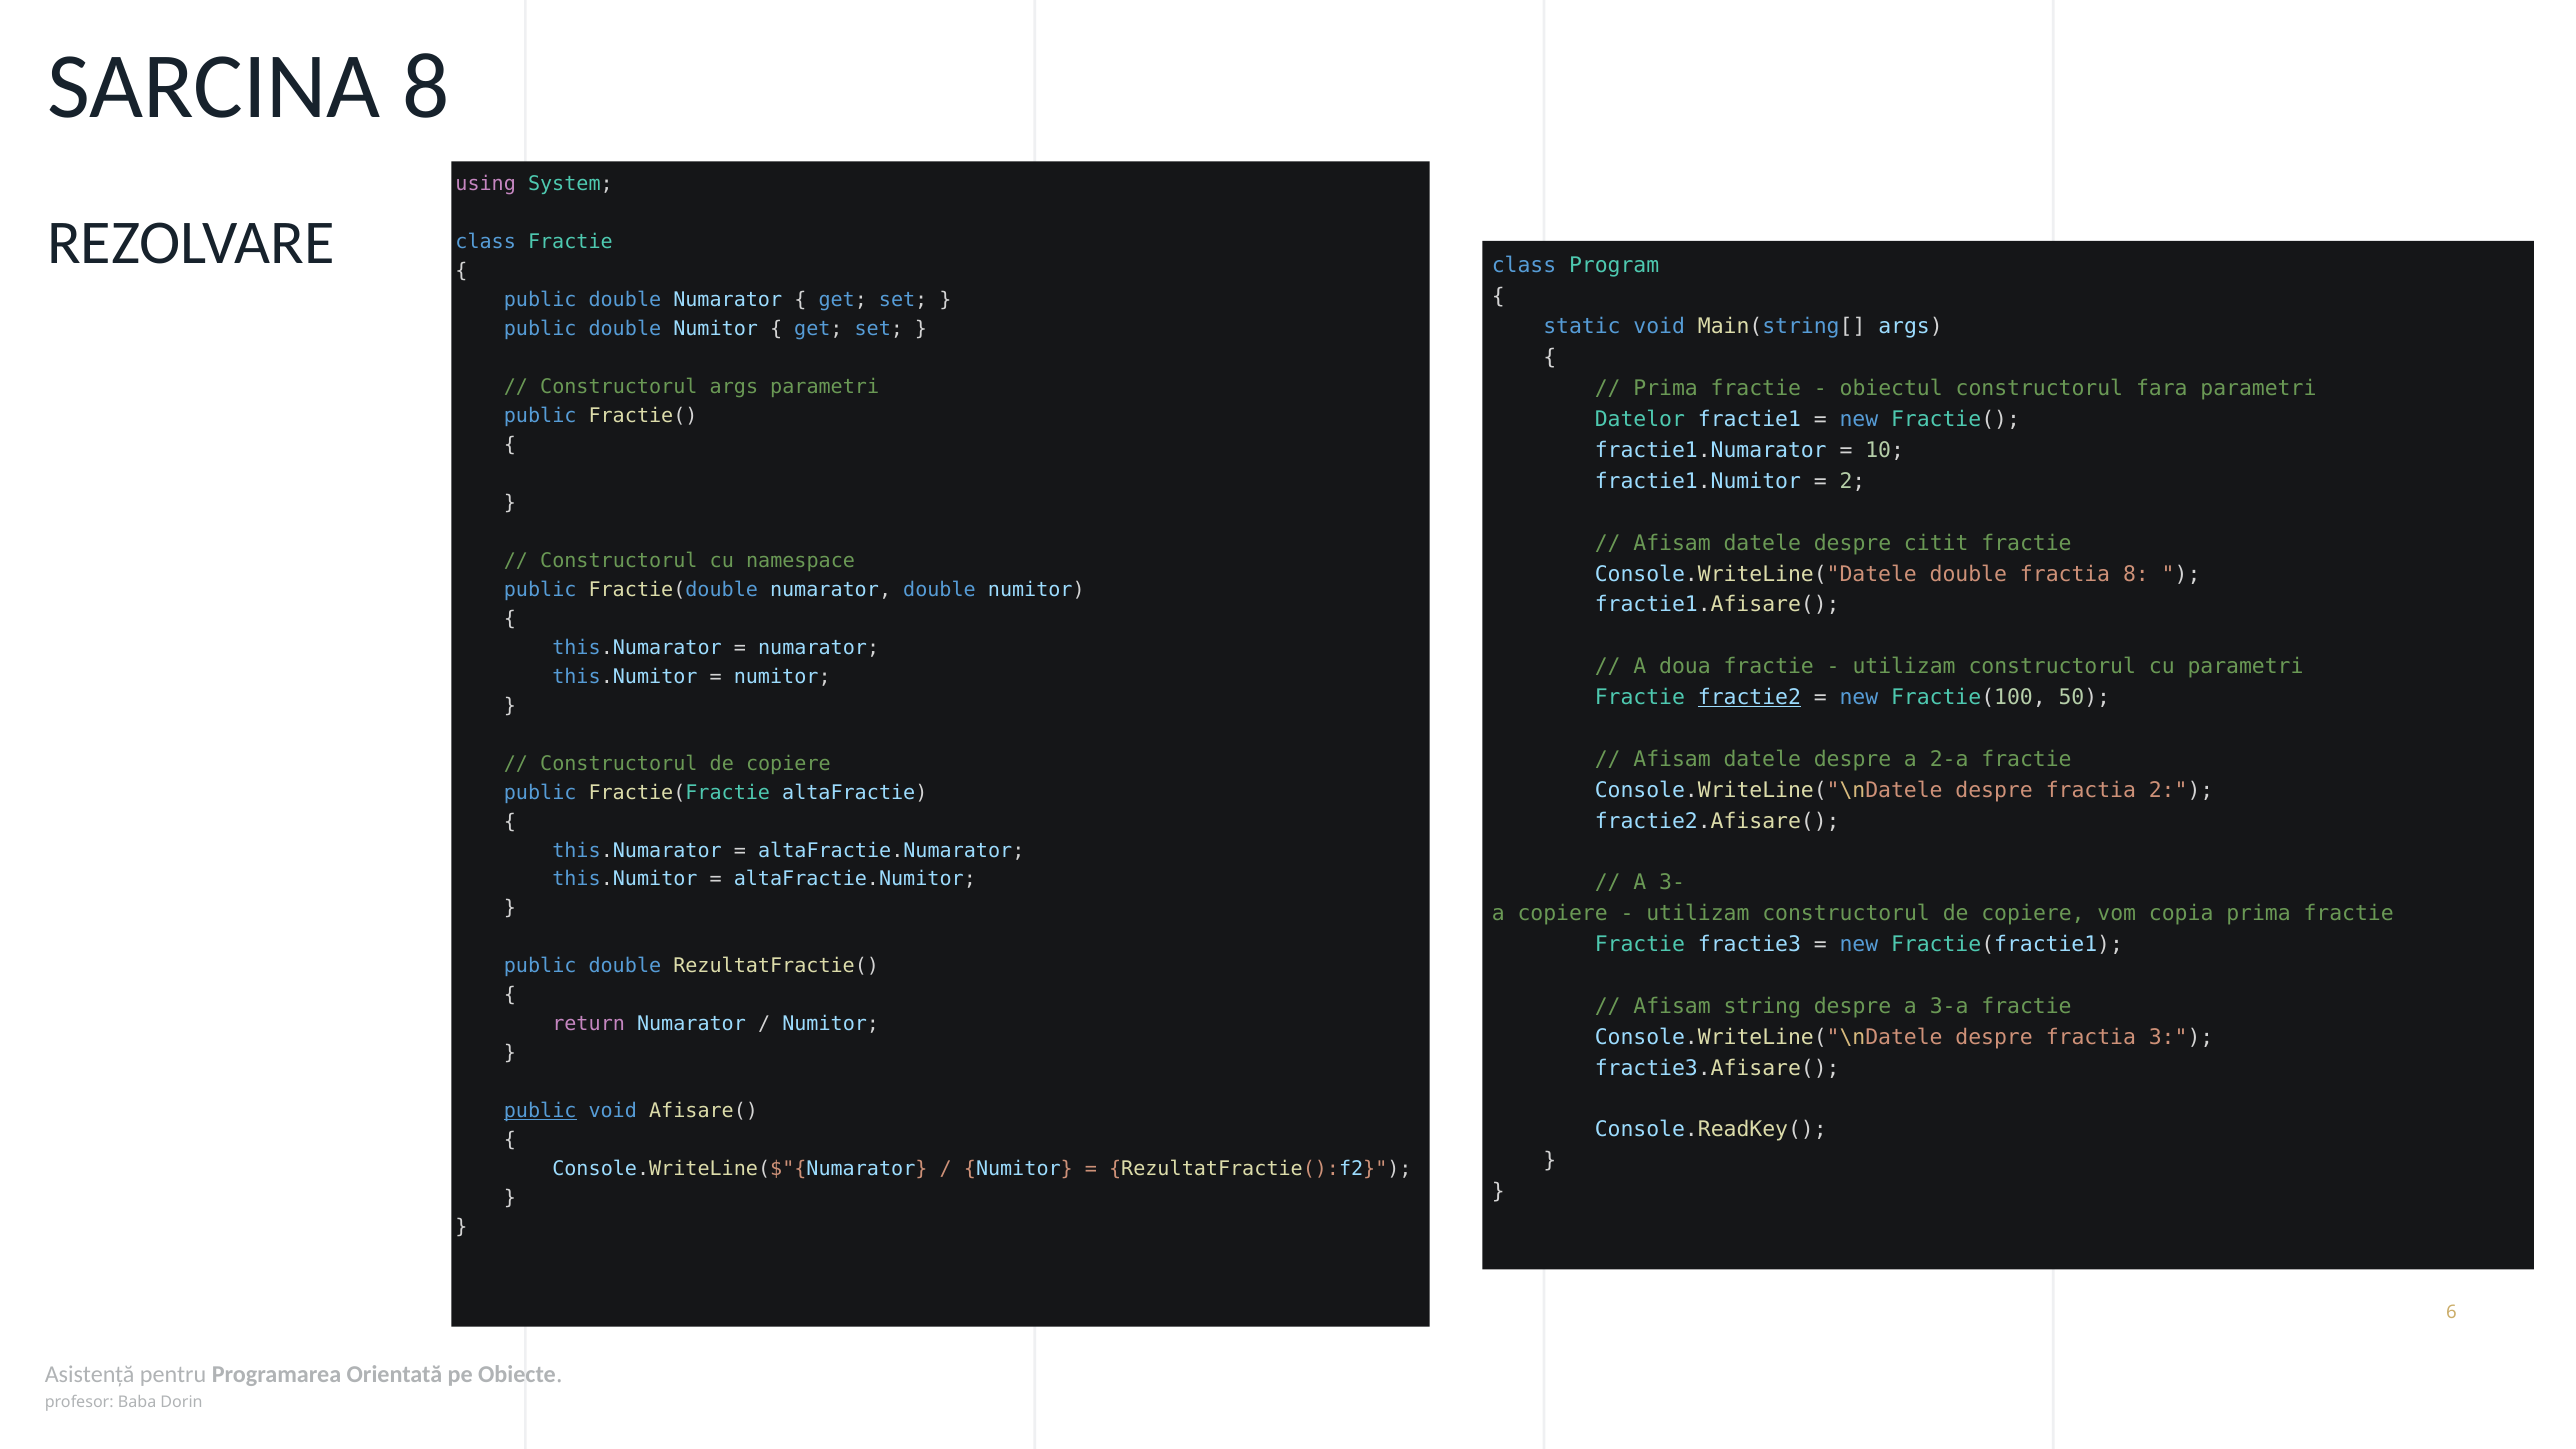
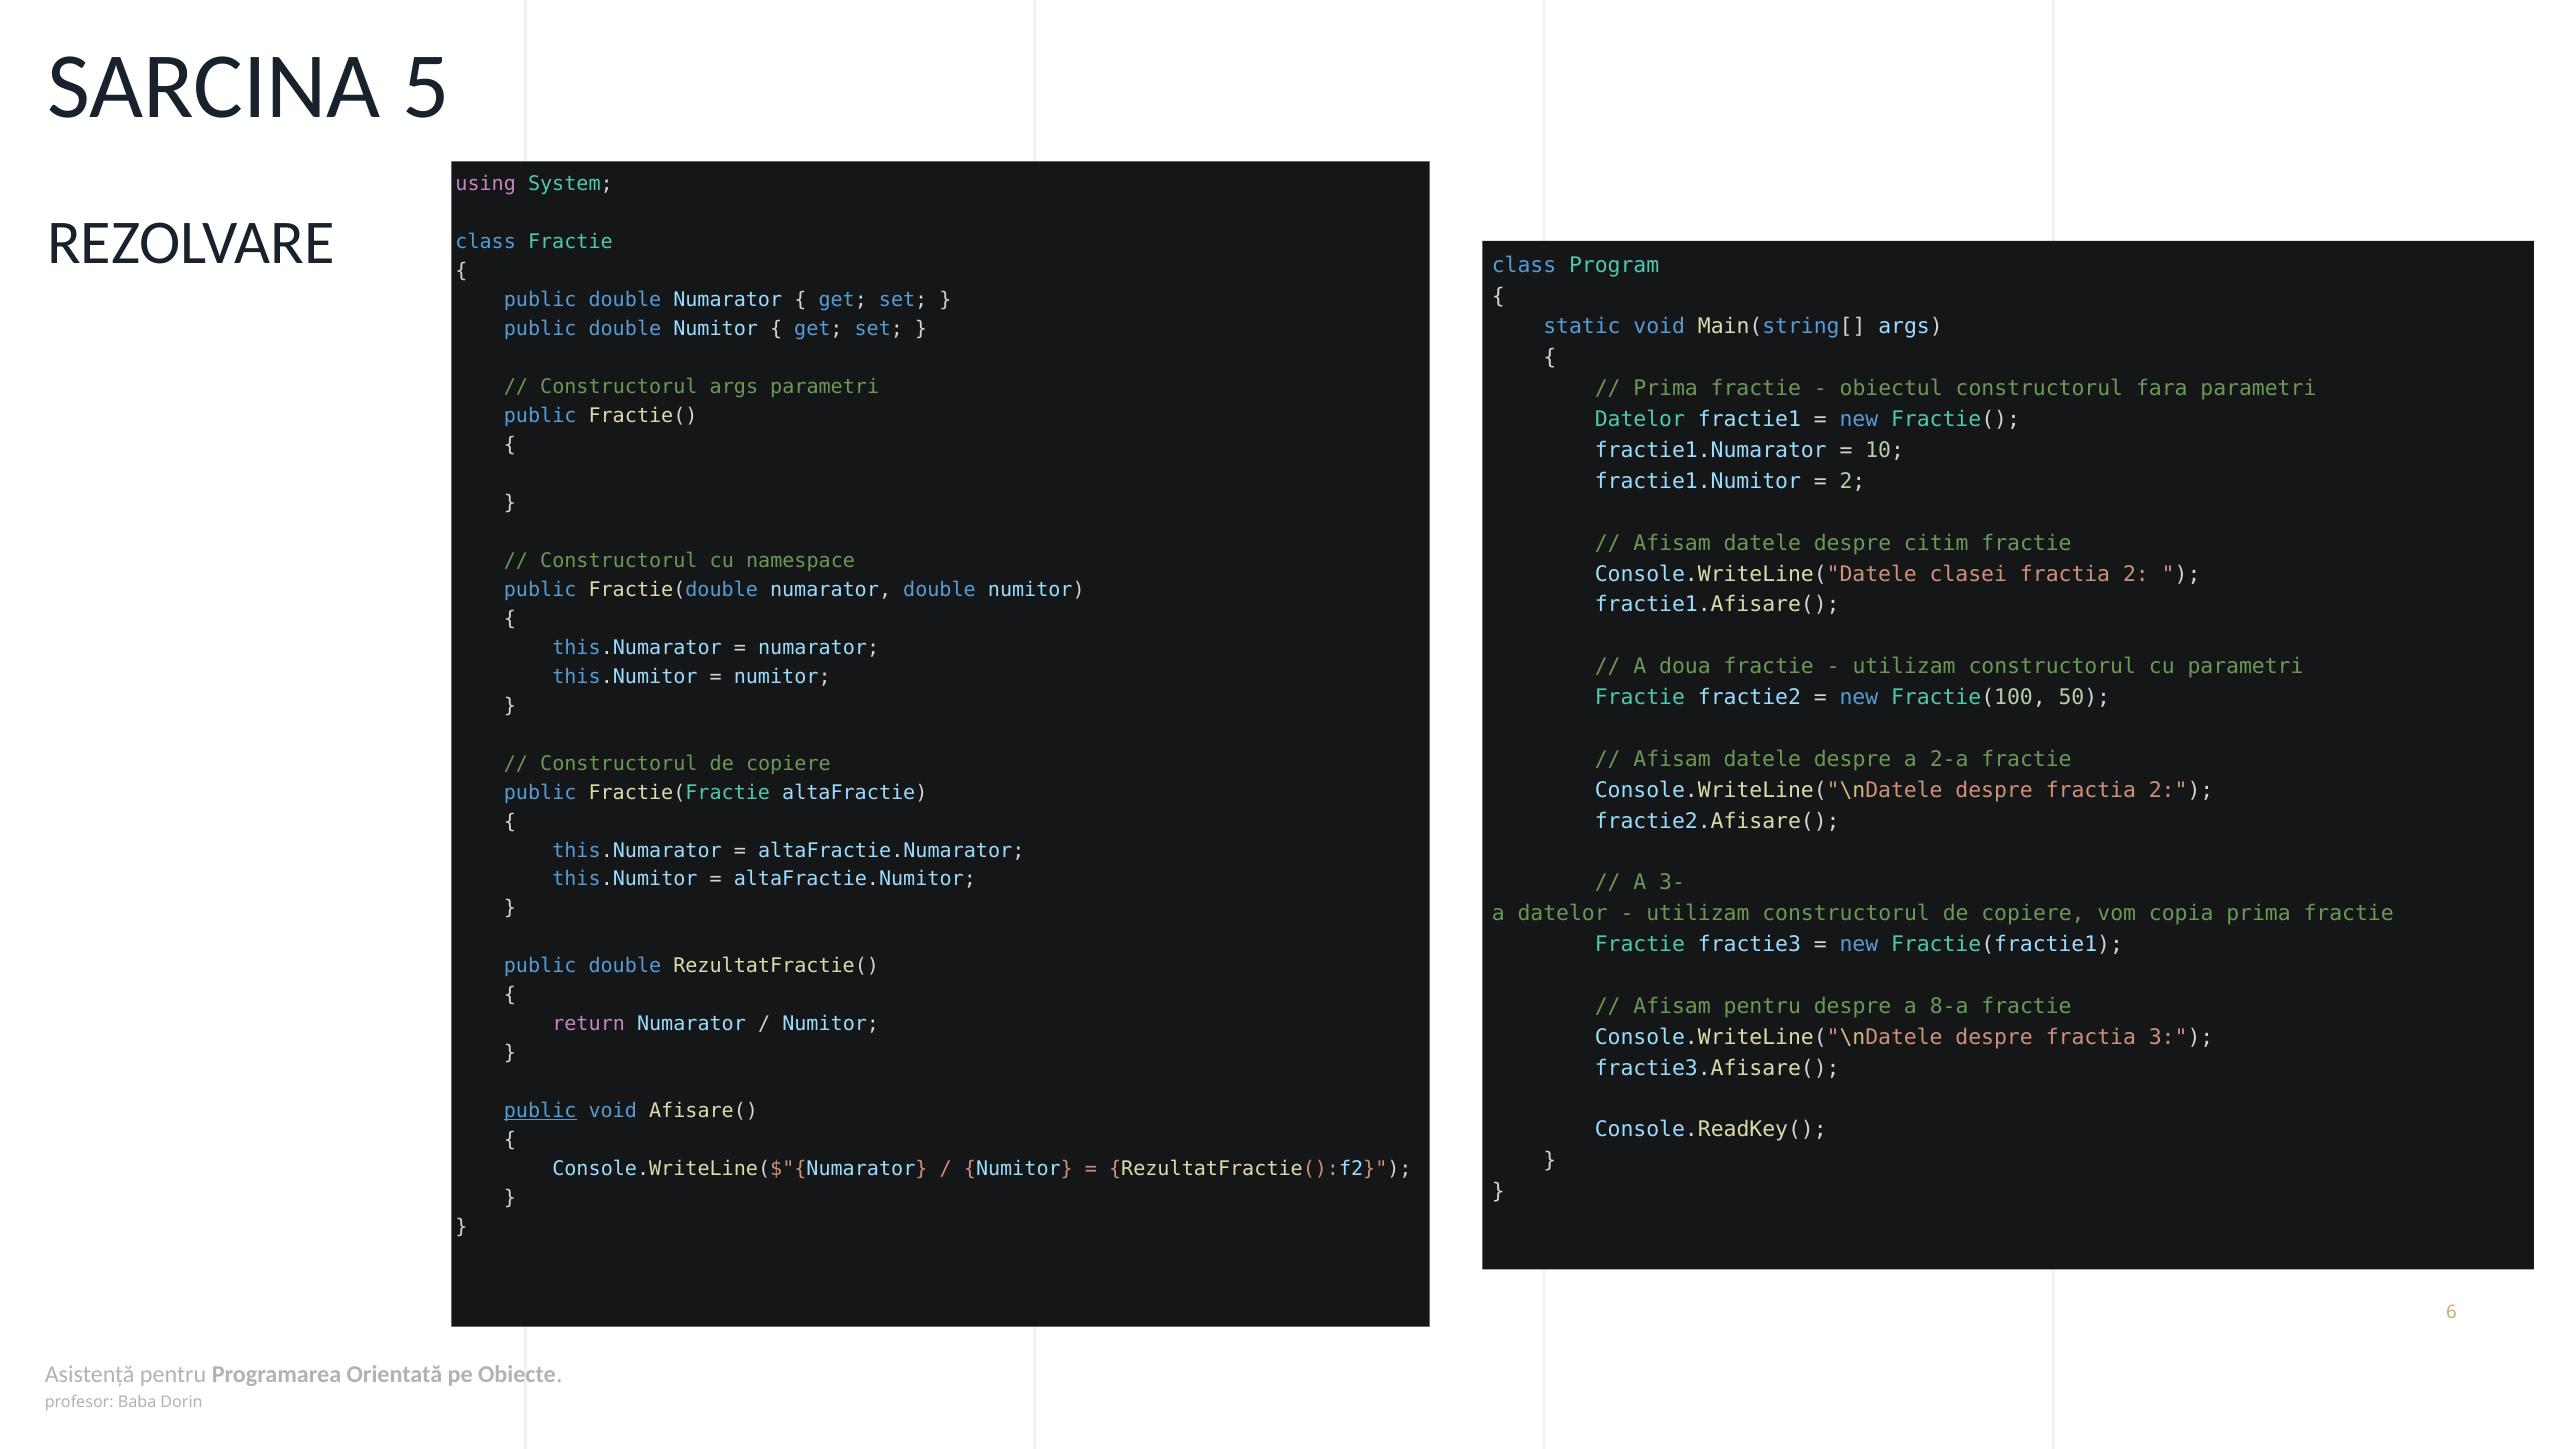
SARCINA 8: 8 -> 5 (426, 87)
citit: citit -> citim (1936, 543)
Console.WriteLine("Datele double: double -> clasei (1968, 574)
8: 8 -> 2 (2136, 574)
fractie2 underline: present -> none (1749, 697)
a copiere: copiere -> datelor (1563, 914)
Afisam string: string -> pentru (1762, 1006)
3-a: 3-a -> 8-a (1949, 1006)
